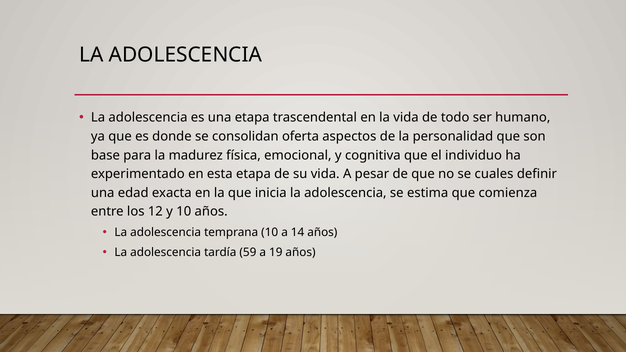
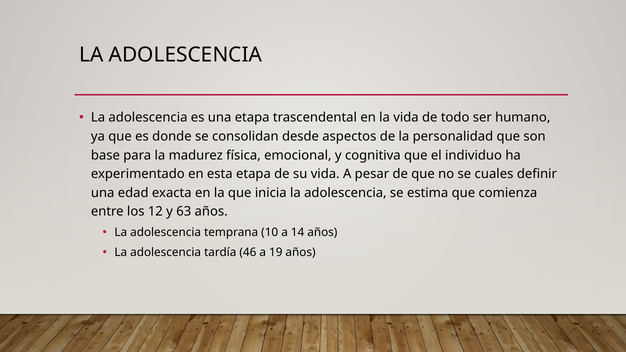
oferta: oferta -> desde (300, 137)
y 10: 10 -> 63 (184, 212)
59: 59 -> 46 (248, 253)
